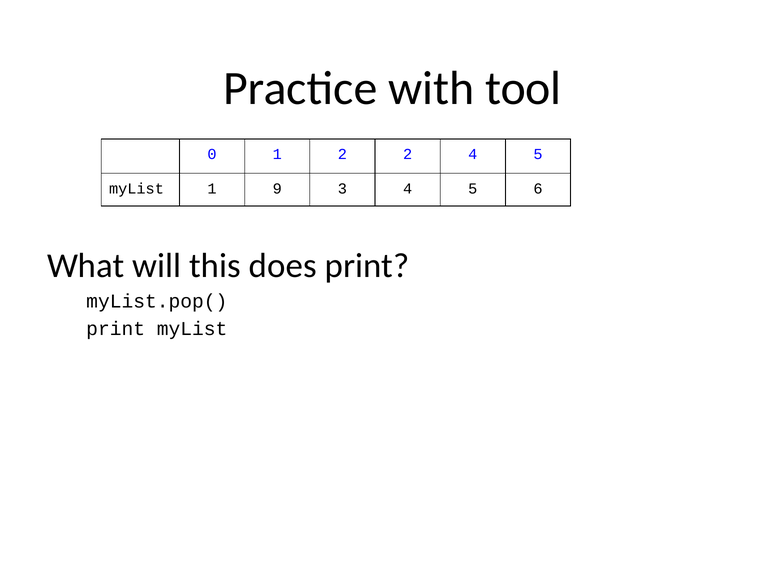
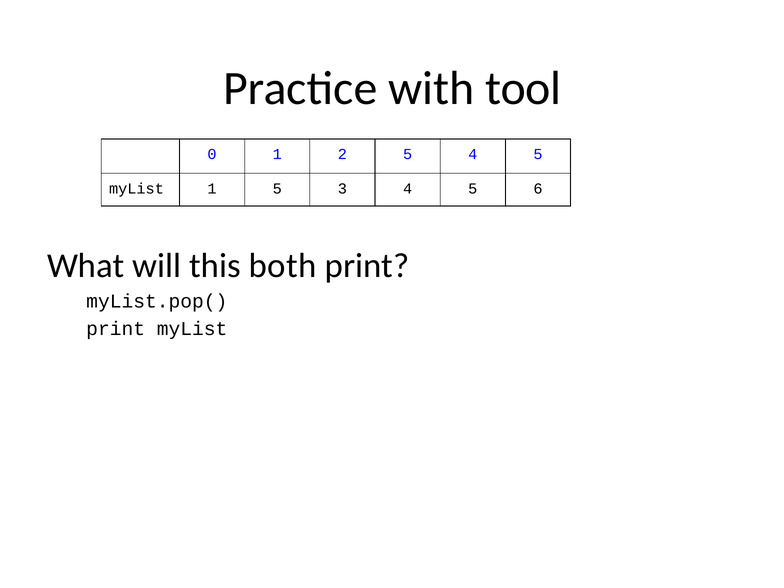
2 2: 2 -> 5 (408, 154)
1 9: 9 -> 5 (277, 189)
does: does -> both (283, 266)
